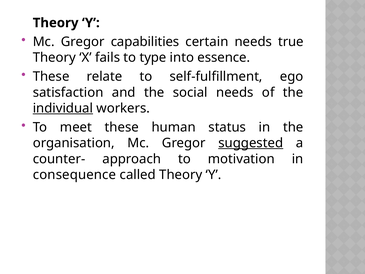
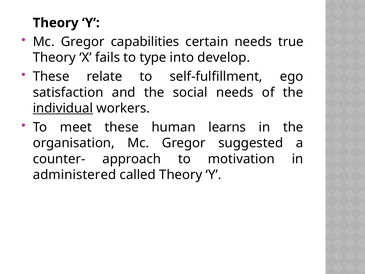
essence: essence -> develop (224, 58)
status: status -> learns (227, 127)
suggested underline: present -> none (251, 143)
consequence: consequence -> administered (74, 175)
